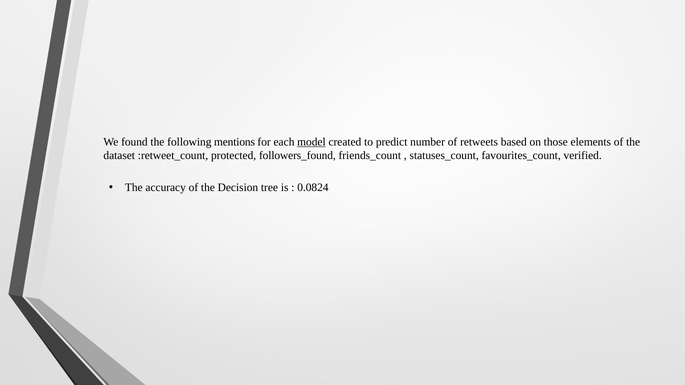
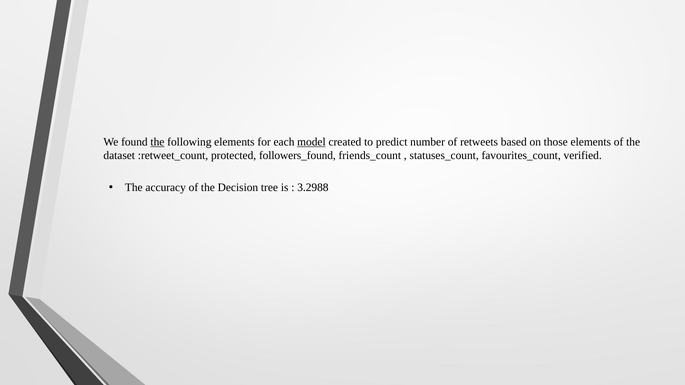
the underline: none -> present (157, 142)
following mentions: mentions -> elements (234, 142)
0.0824: 0.0824 -> 3.2988 (313, 188)
